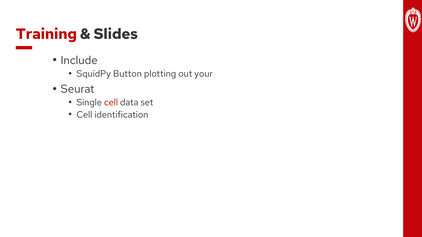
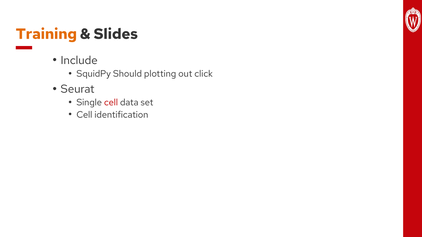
Training colour: red -> orange (46, 34)
Button: Button -> Should (127, 74)
your: your -> click (204, 74)
